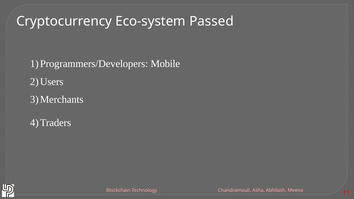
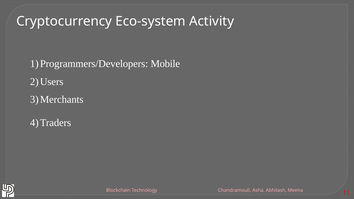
Passed: Passed -> Activity (212, 21)
